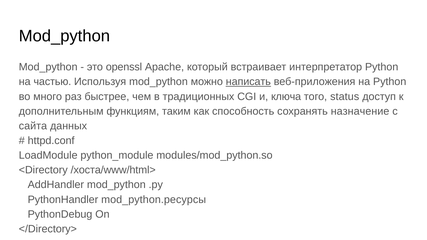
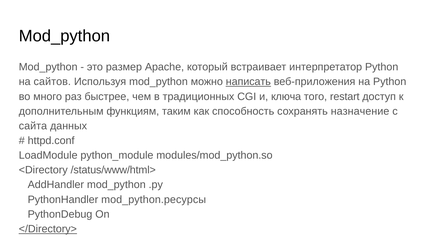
openssl: openssl -> размер (124, 67)
частью: частью -> сайтов (52, 82)
status: status -> restart (345, 97)
/хоста/www/html>: /хоста/www/html> -> /status/www/html> (113, 170)
</Directory> underline: none -> present (48, 229)
